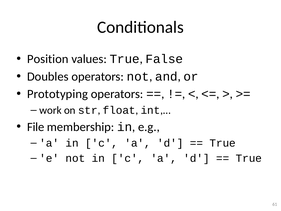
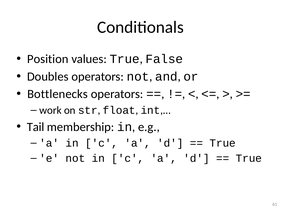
Prototyping: Prototyping -> Bottlenecks (58, 94)
File: File -> Tail (36, 127)
